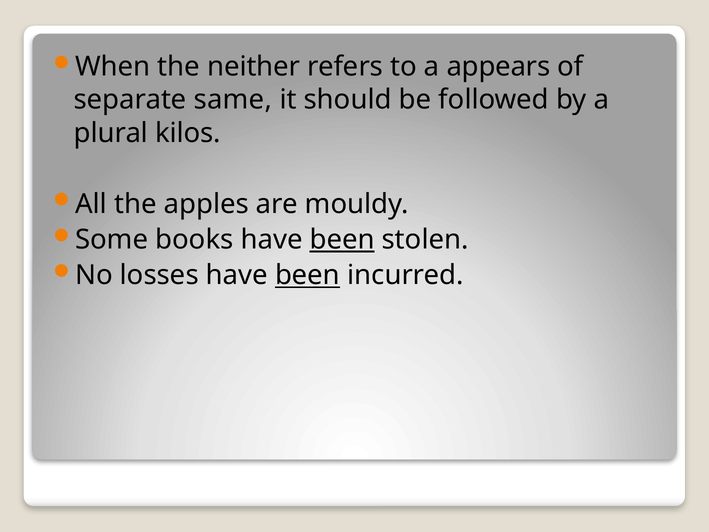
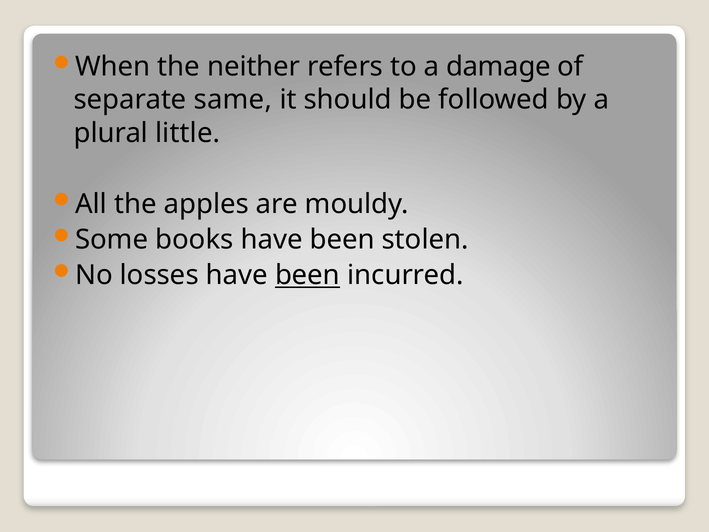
appears: appears -> damage (498, 67)
kilos: kilos -> little (188, 133)
been underline: present -> none (342, 240)
